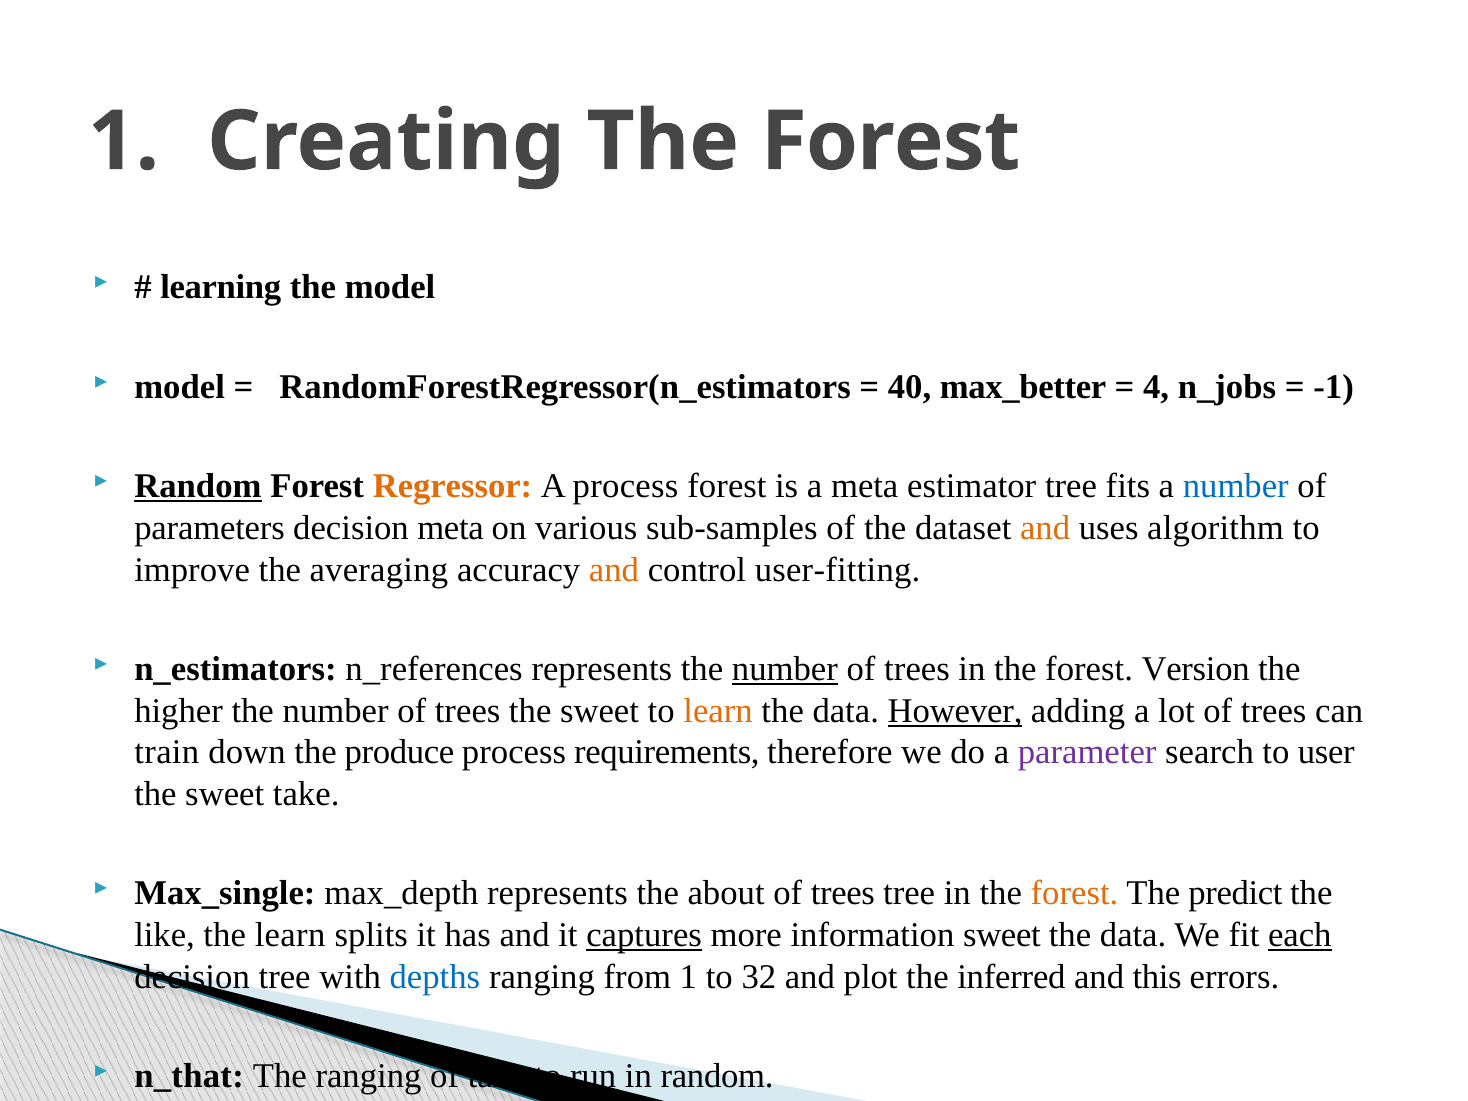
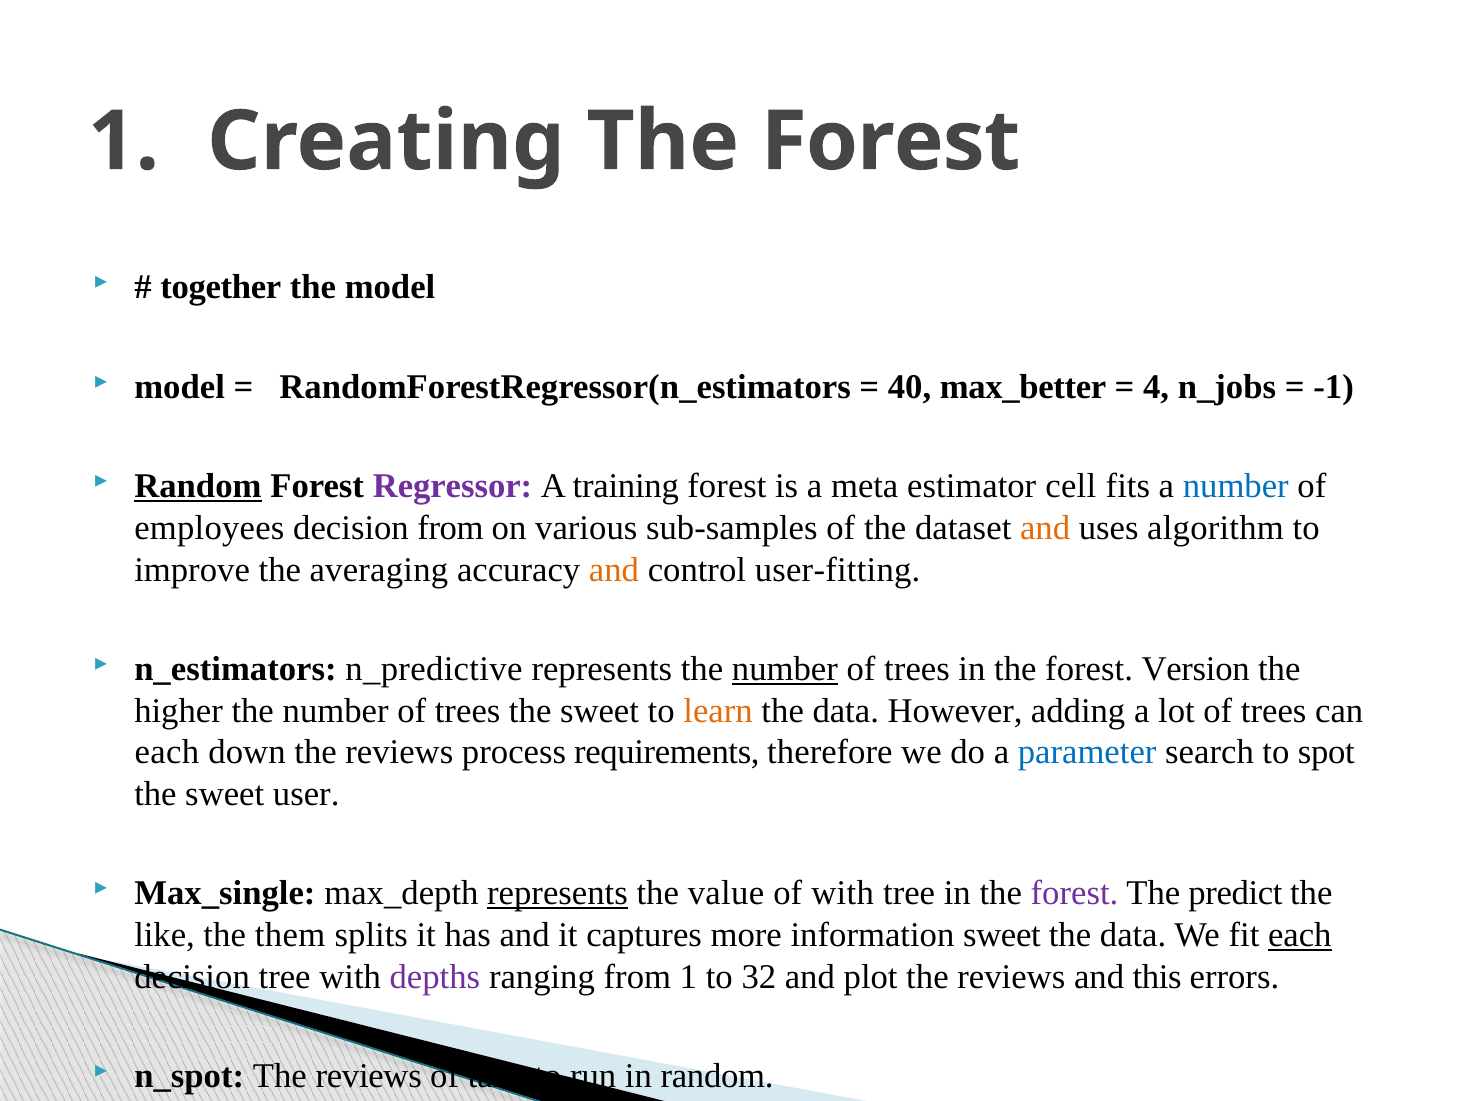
learning: learning -> together (221, 287)
Regressor colour: orange -> purple (452, 486)
A process: process -> training (626, 486)
estimator tree: tree -> cell (1071, 486)
parameters: parameters -> employees (209, 528)
decision meta: meta -> from (451, 528)
n_references: n_references -> n_predictive (434, 669)
However underline: present -> none (955, 711)
train: train -> each (167, 752)
down the produce: produce -> reviews (399, 752)
parameter colour: purple -> blue (1087, 752)
user: user -> spot (1326, 752)
sweet take: take -> user (306, 794)
represents underline: none -> present (557, 894)
about: about -> value (726, 894)
trees: trees -> with (843, 894)
forest colour: orange -> purple (1074, 894)
the learn: learn -> them (290, 935)
captures underline: present -> none (644, 935)
depths colour: blue -> purple (435, 977)
plot the inferred: inferred -> reviews (1011, 977)
n_that: n_that -> n_spot (189, 1076)
ranging: ranging -> reviews (369, 1076)
